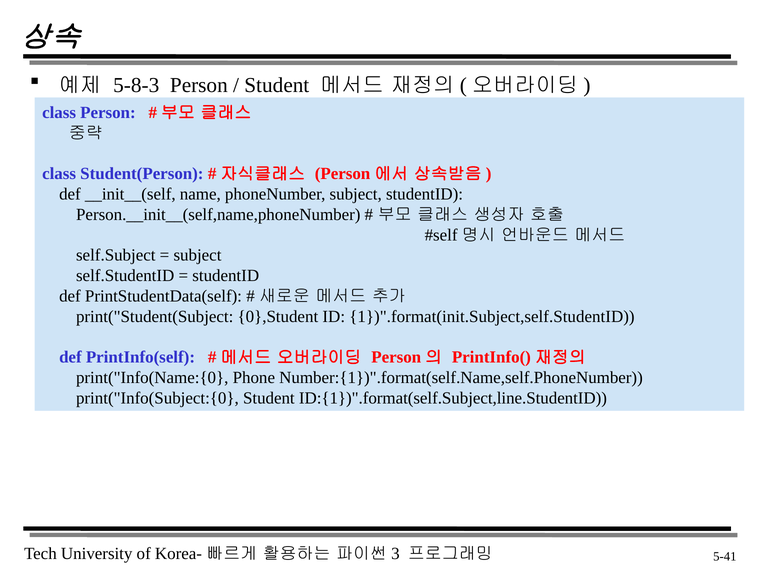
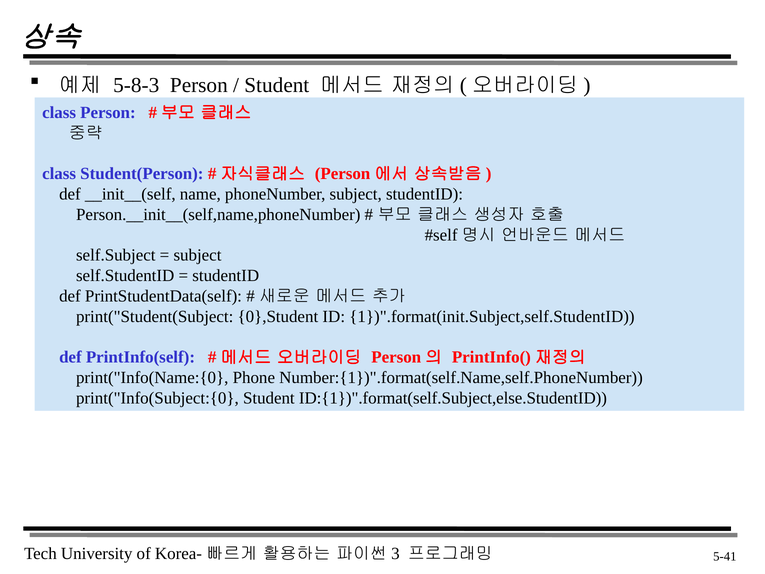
ID:{1})".format(self.Subject,line.StudentID: ID:{1})".format(self.Subject,line.StudentID -> ID:{1})".format(self.Subject,else.StudentID (453, 398)
